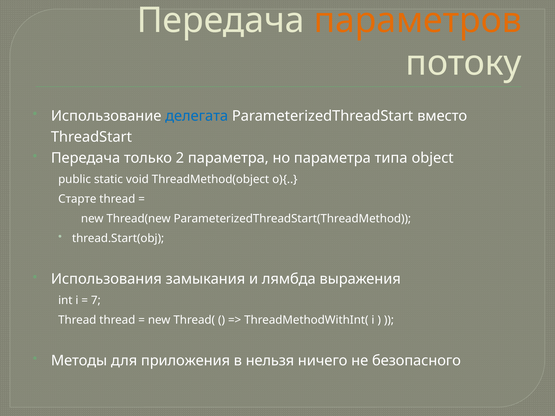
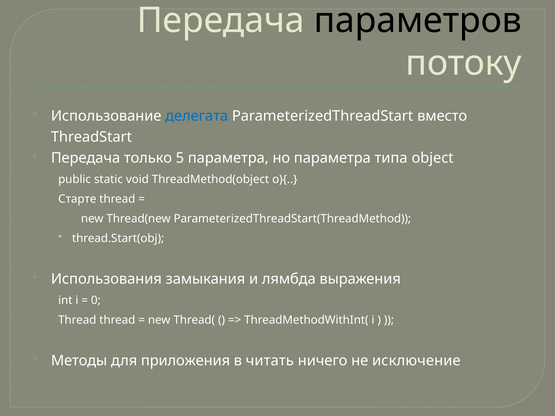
параметров colour: orange -> black (418, 21)
2: 2 -> 5 (180, 158)
7: 7 -> 0 (96, 300)
нельзя: нельзя -> читать (270, 361)
безопасного: безопасного -> исключение (416, 361)
